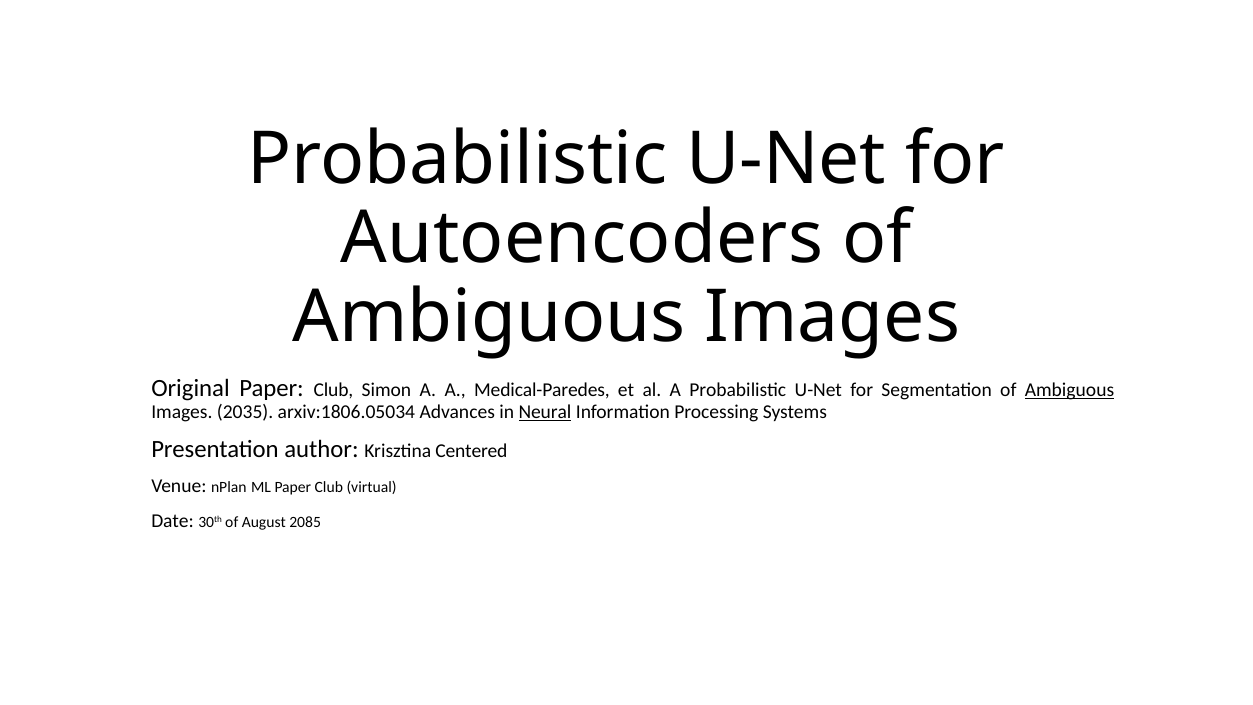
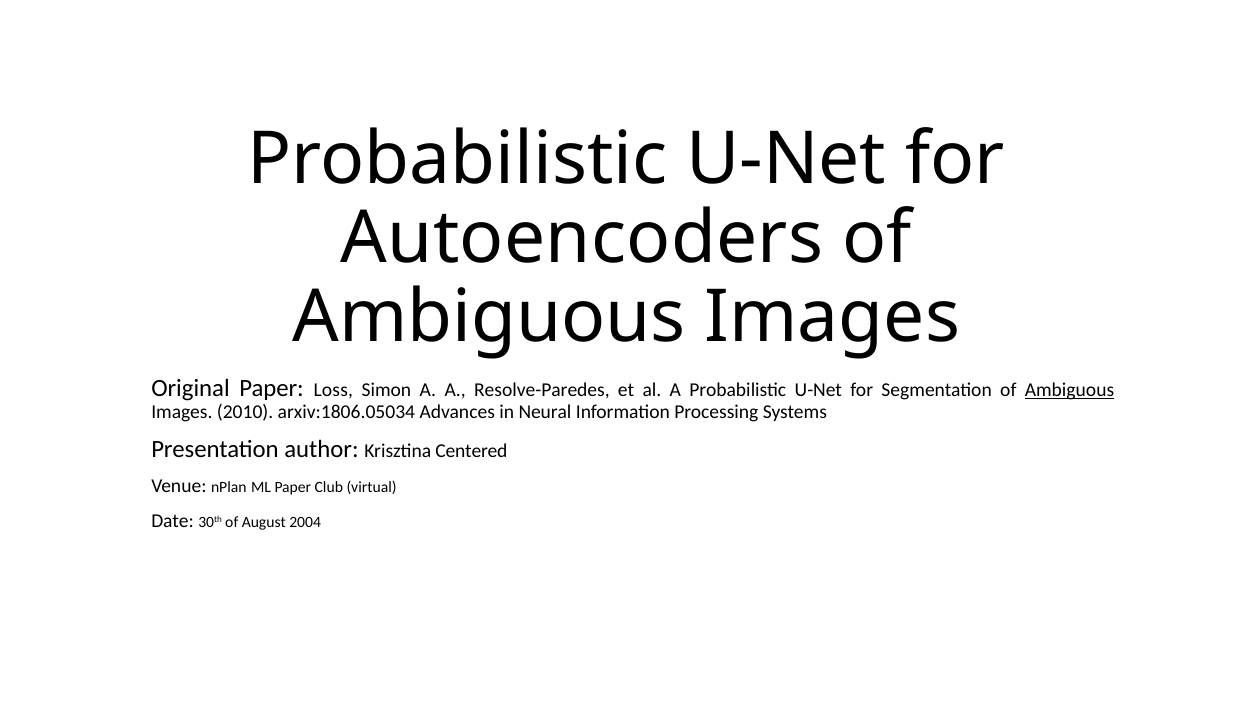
Original Paper Club: Club -> Loss (333, 390)
Medical-Paredes: Medical-Paredes -> Resolve-Paredes (542, 390)
2035: 2035 -> 2010 (245, 412)
Neural underline: present -> none (545, 412)
2085: 2085 -> 2004 (305, 522)
